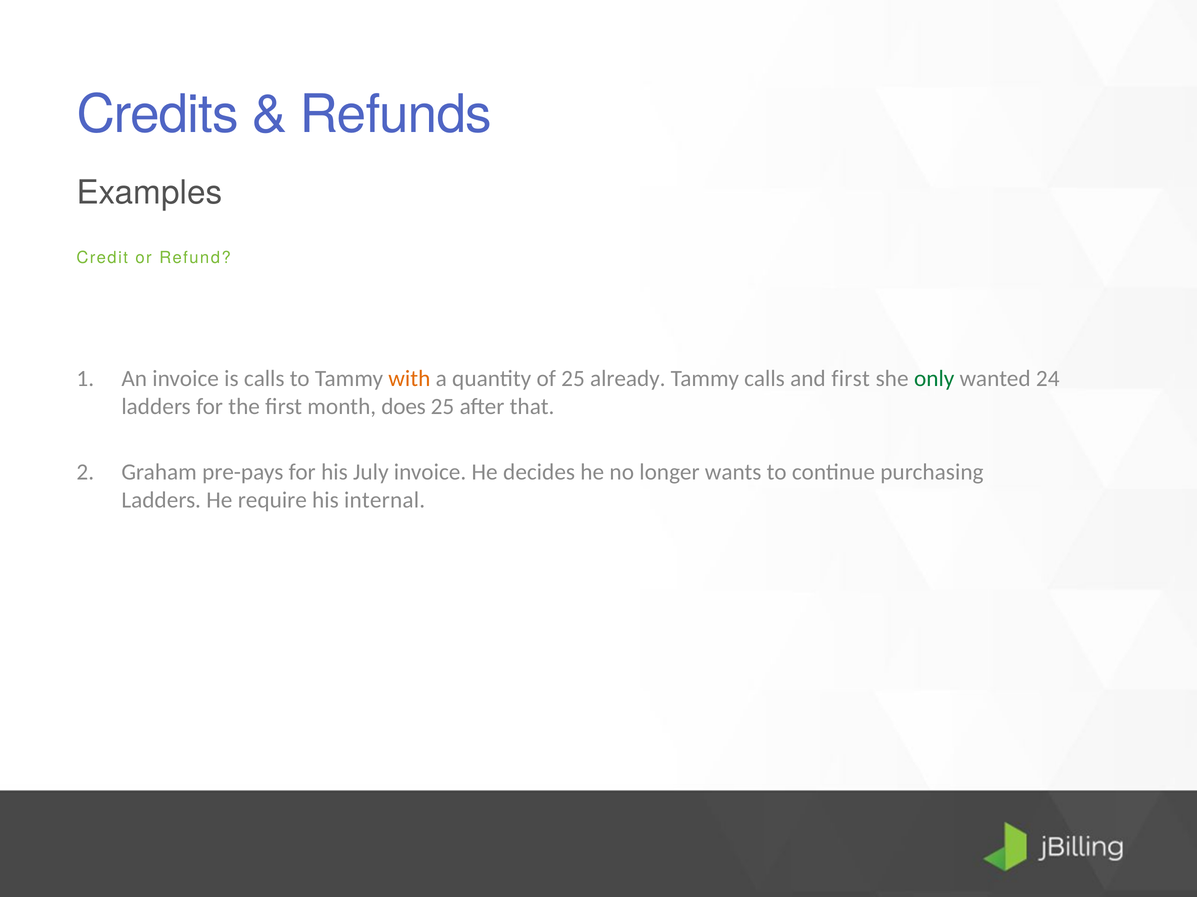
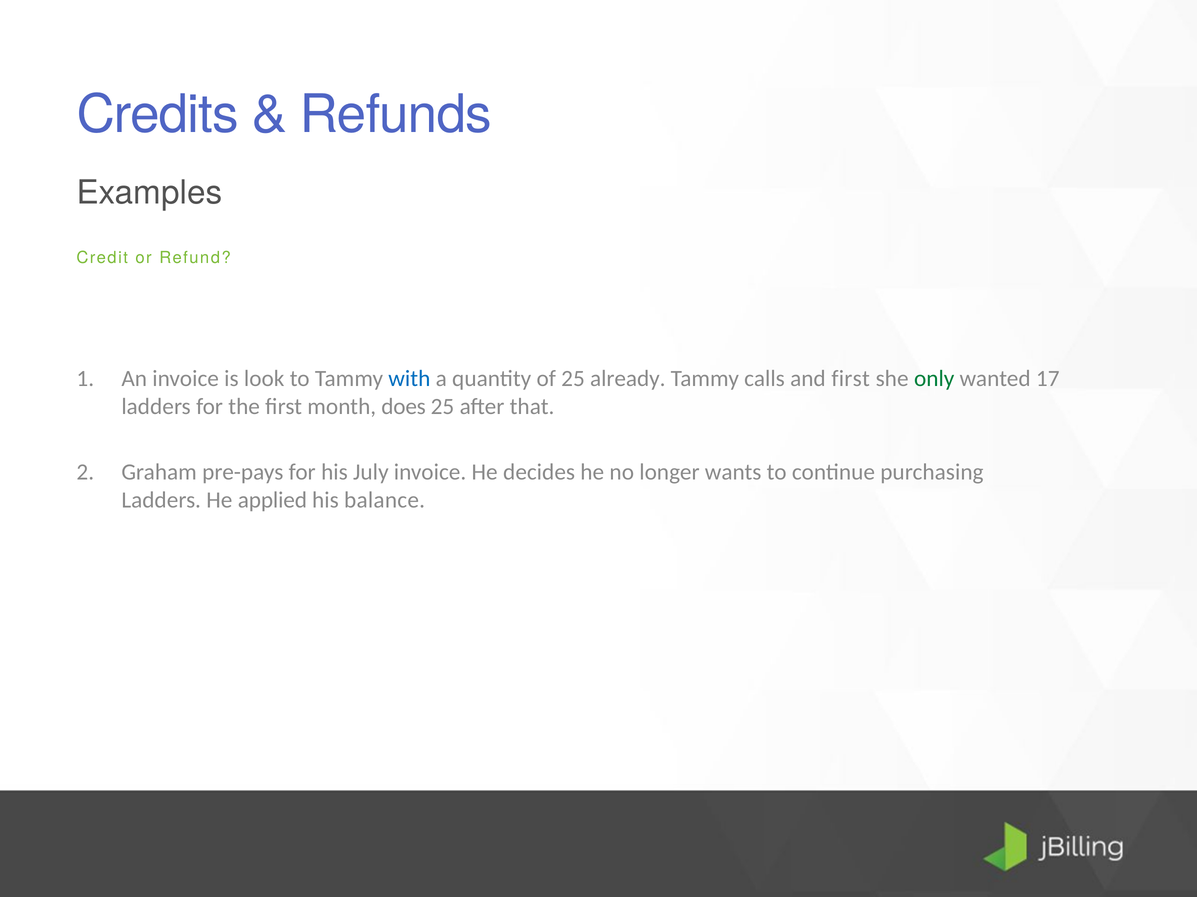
is calls: calls -> look (264, 379)
with colour: orange -> blue (409, 379)
24: 24 -> 17 (1048, 379)
require: require -> applied (272, 500)
internal: internal -> balance (385, 500)
